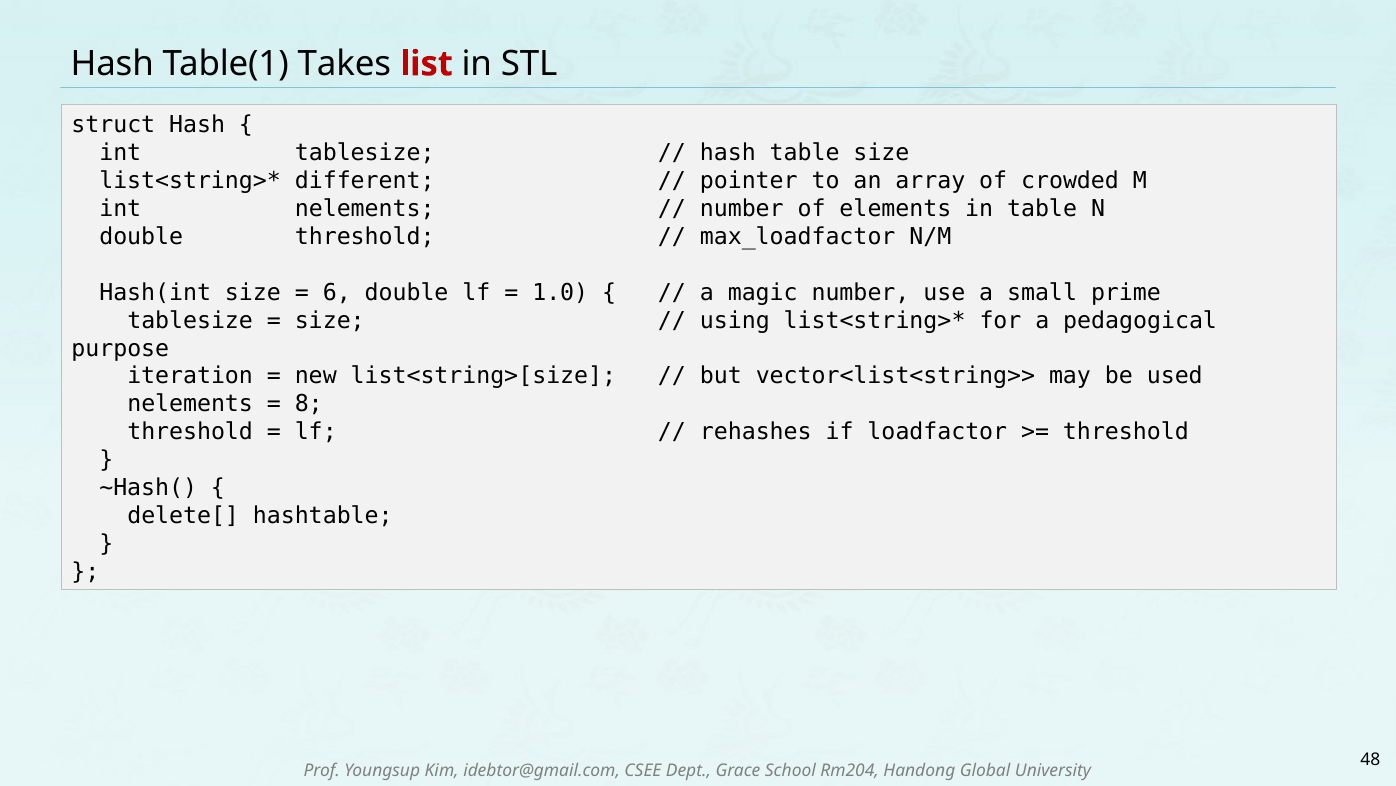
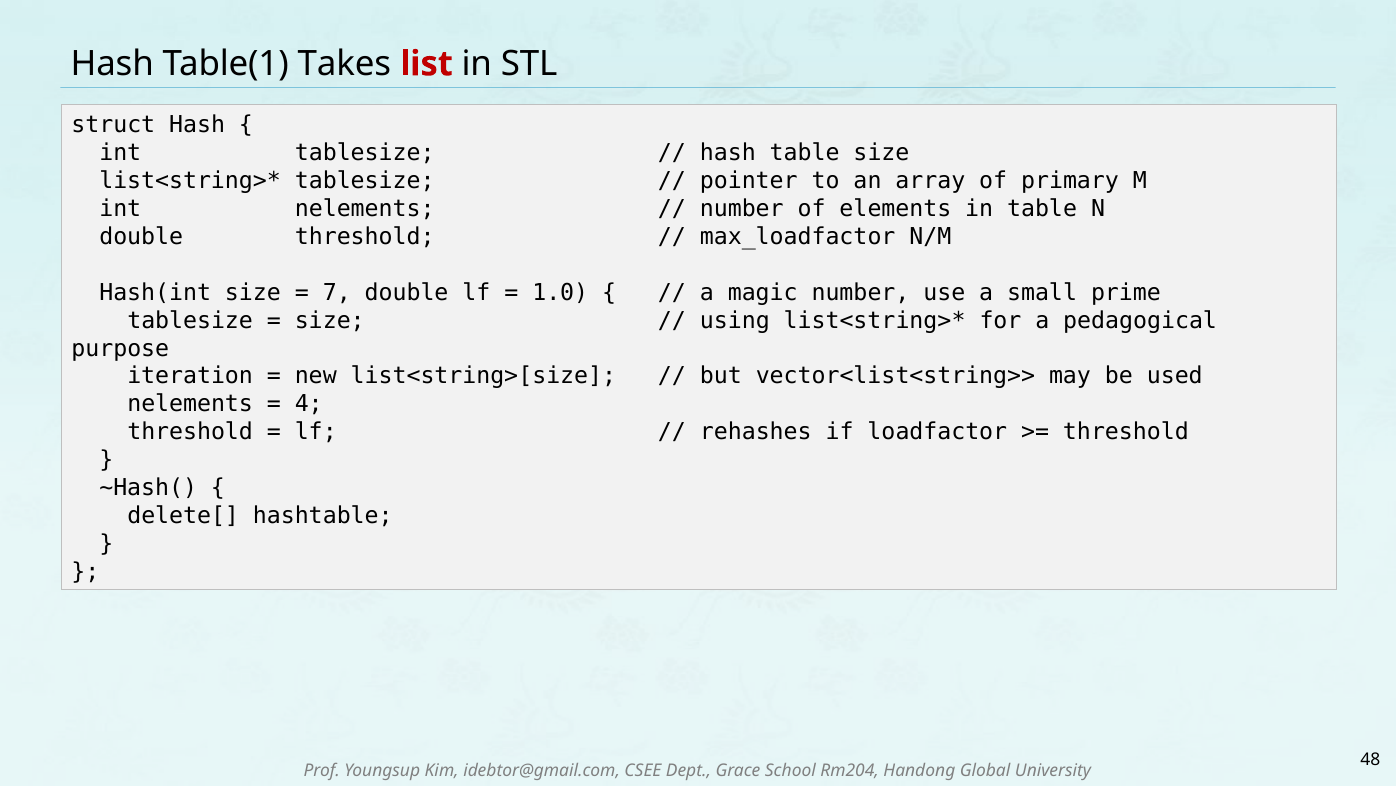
different: different -> tablesize (365, 181)
crowded: crowded -> primary (1070, 181)
6: 6 -> 7 (337, 292)
8: 8 -> 4 (309, 404)
